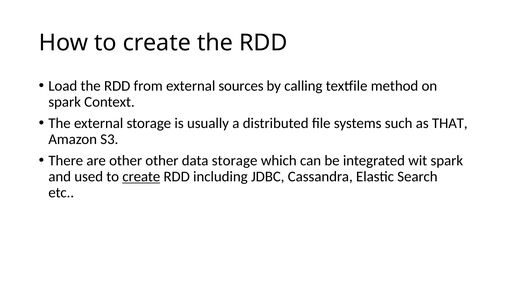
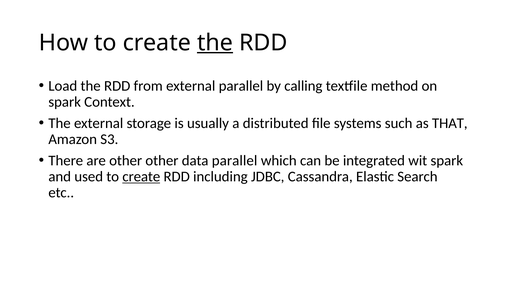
the underline: none -> present (215, 43)
external sources: sources -> parallel (241, 86)
data storage: storage -> parallel (235, 161)
